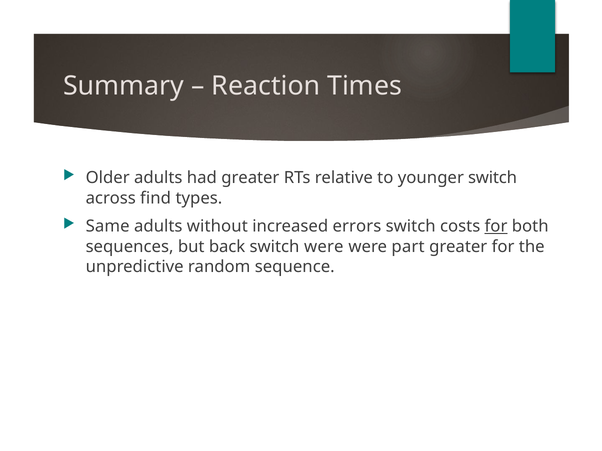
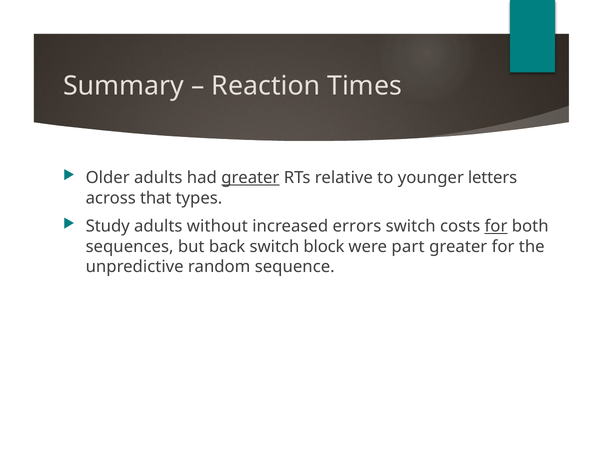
greater underline: none -> present (250, 178)
younger switch: switch -> letters (493, 178)
find: find -> that (156, 198)
Same: Same -> Study (108, 227)
switch were: were -> block (324, 247)
